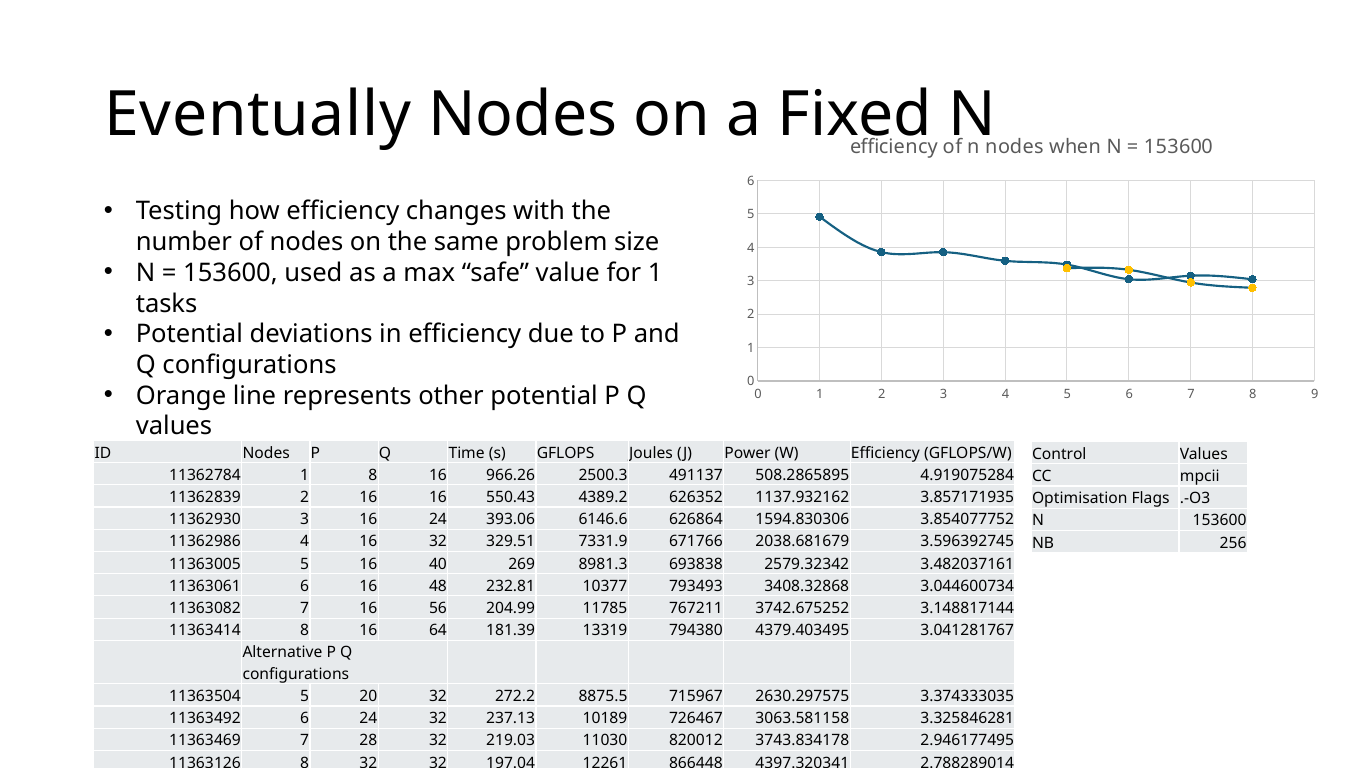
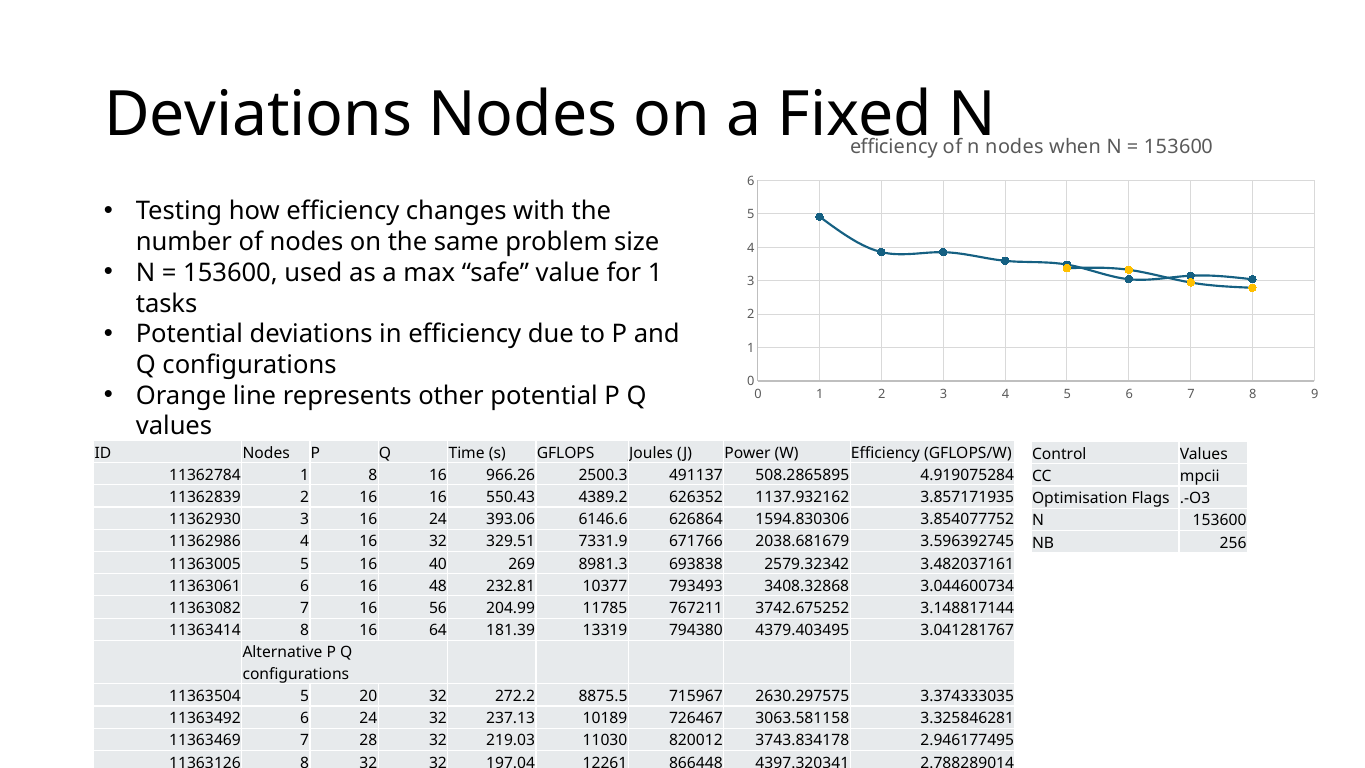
Eventually: Eventually -> Deviations (258, 115)
